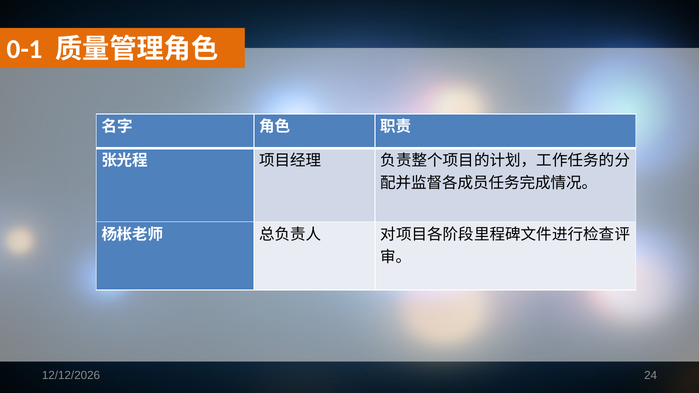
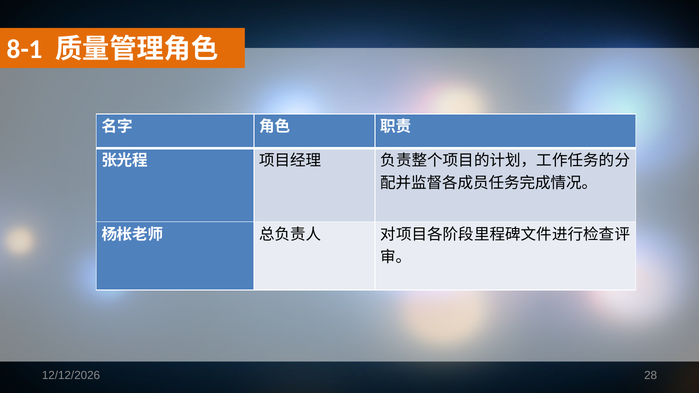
0-1: 0-1 -> 8-1 (25, 50)
24: 24 -> 28 (651, 376)
